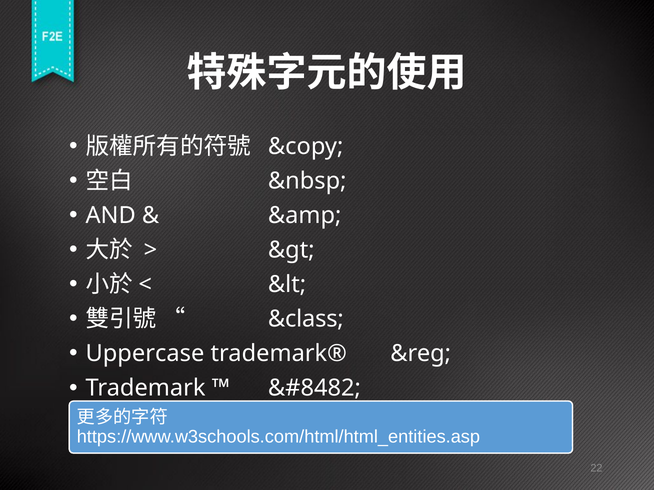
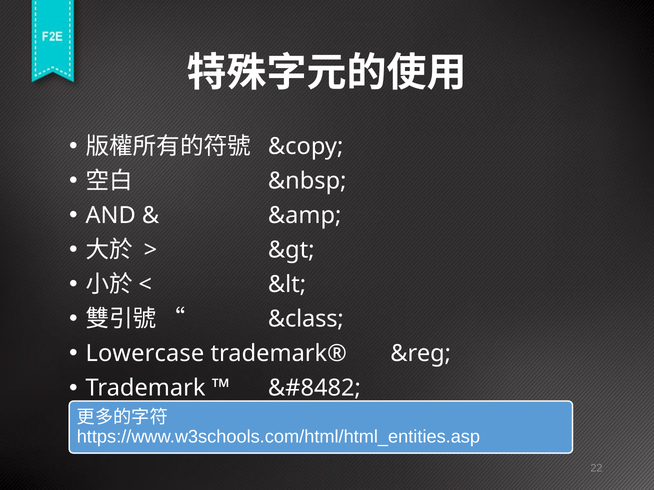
Uppercase: Uppercase -> Lowercase (145, 354)
